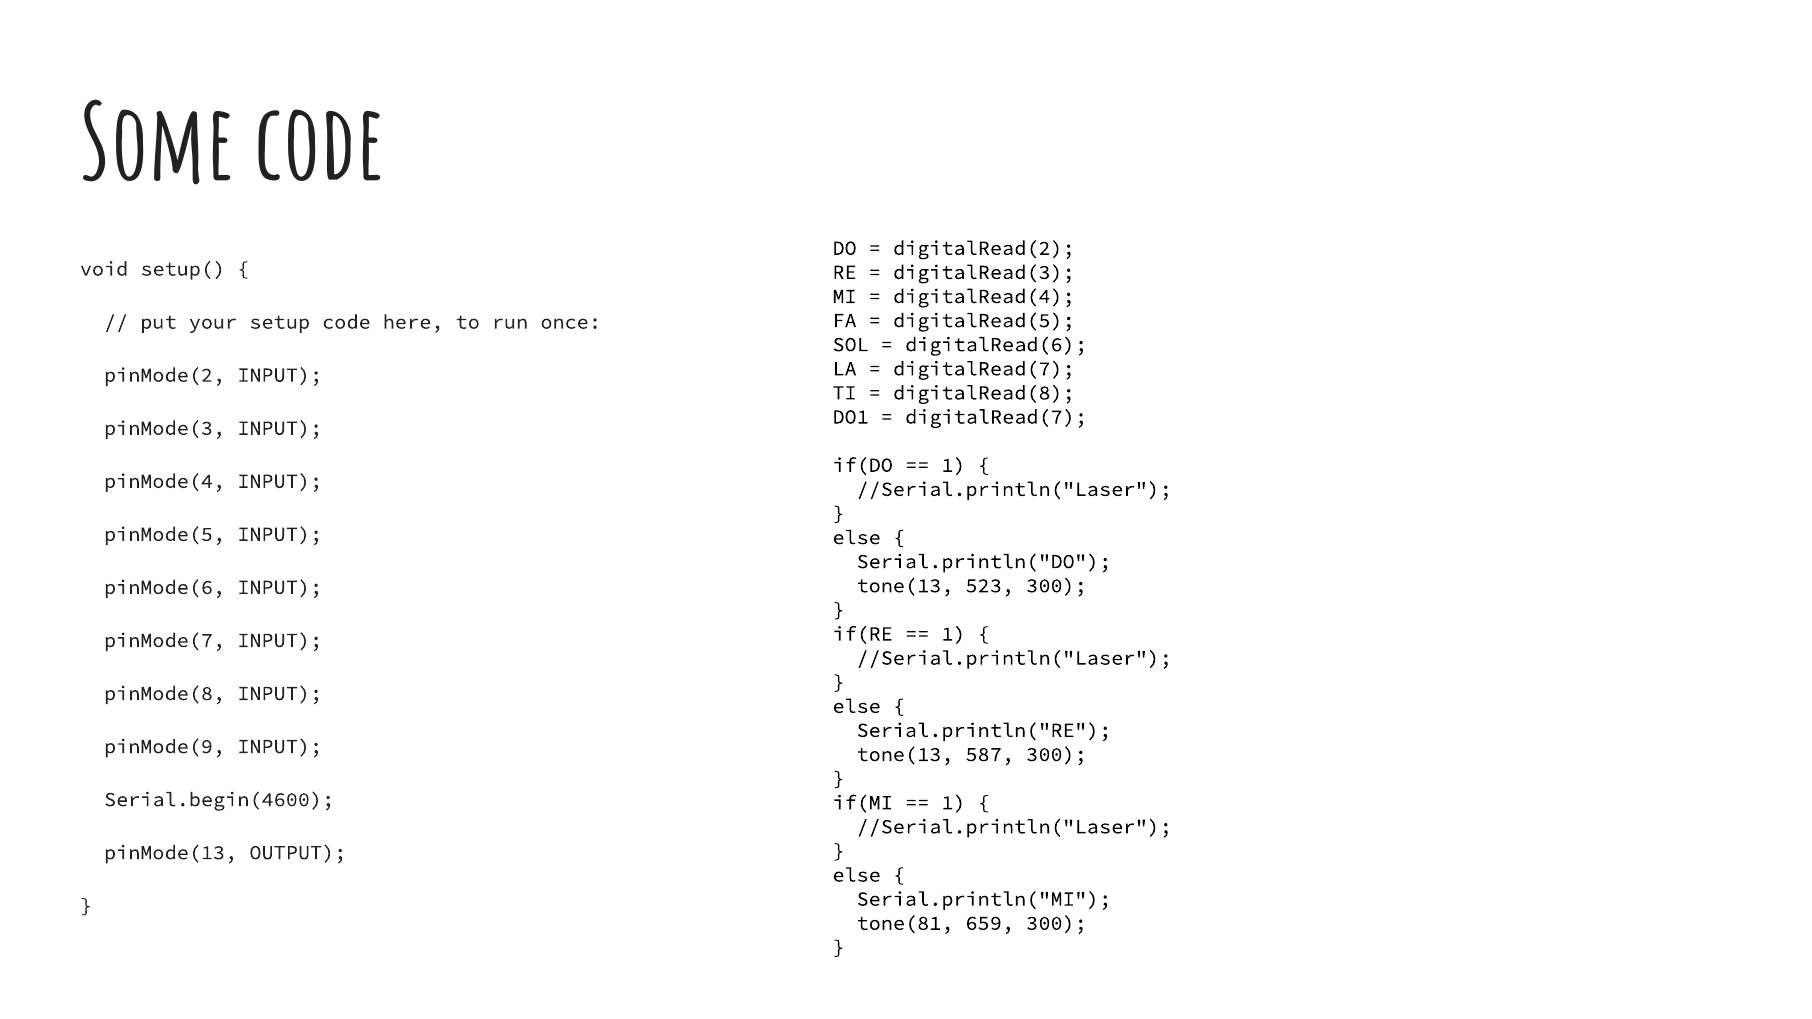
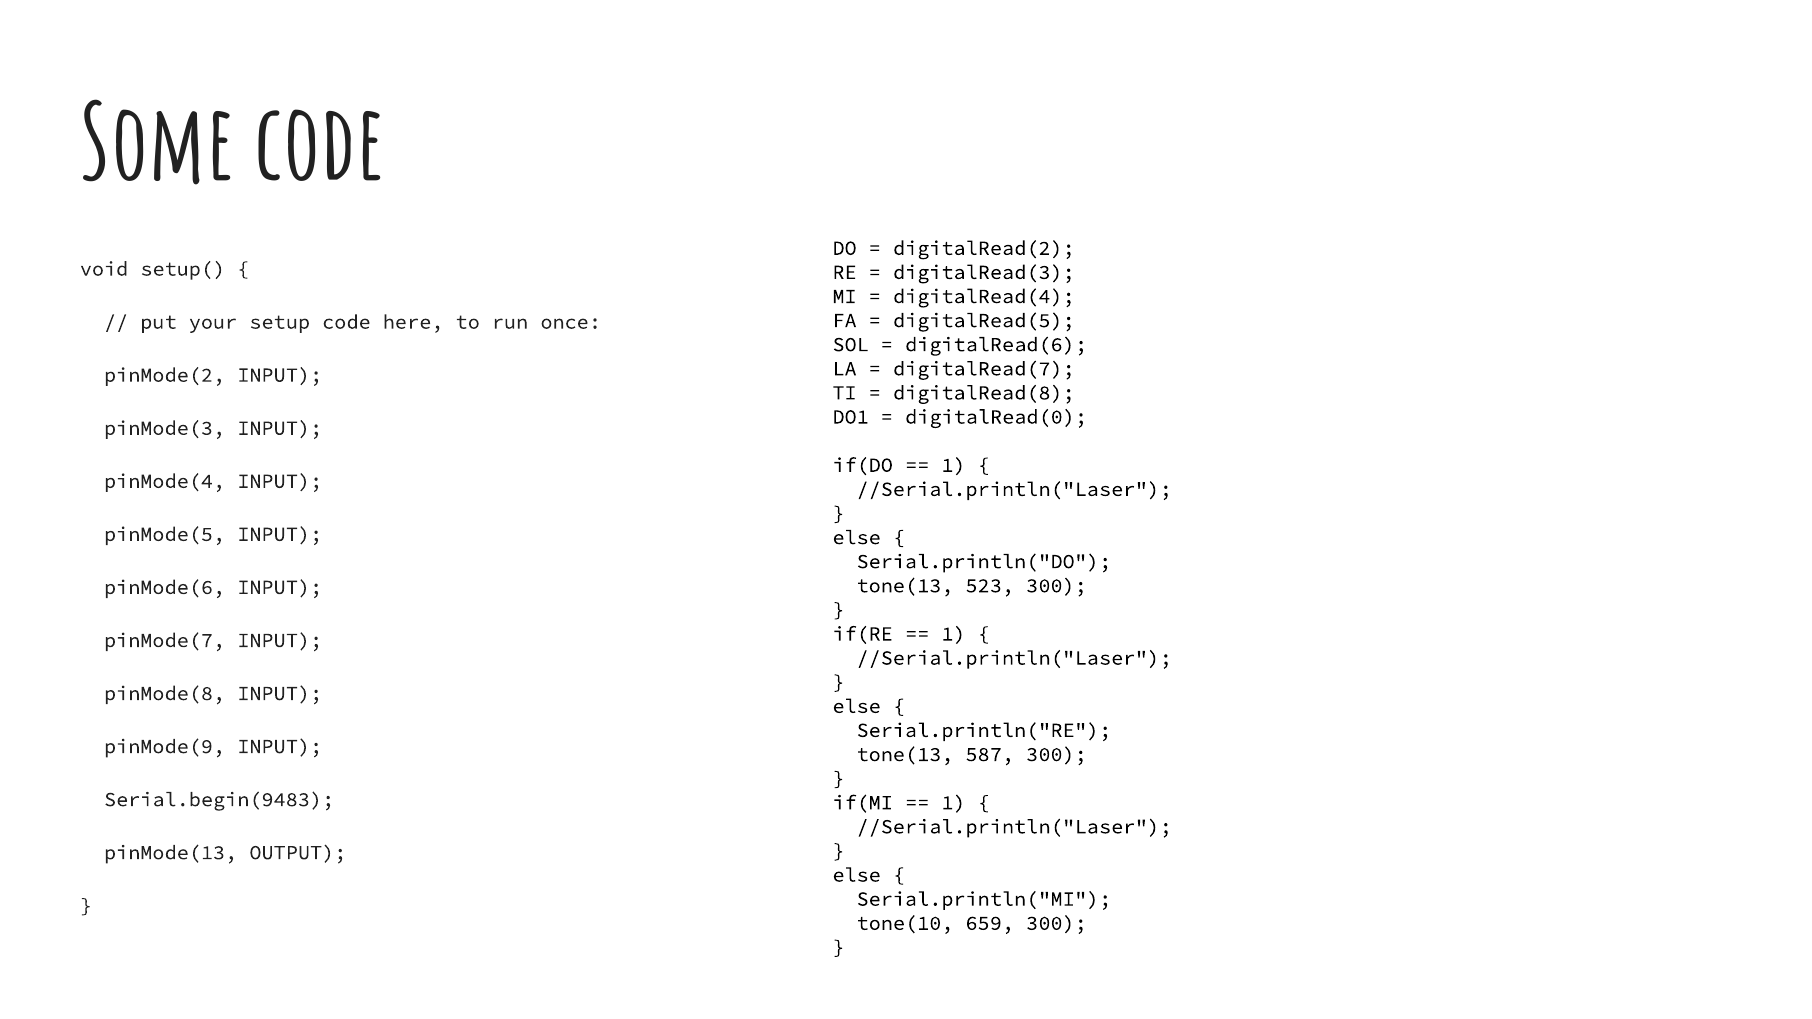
digitalRead(7: digitalRead(7 -> digitalRead(0 (996, 417)
Serial.begin(4600: Serial.begin(4600 -> Serial.begin(9483 (219, 800)
tone(81: tone(81 -> tone(10 (905, 923)
